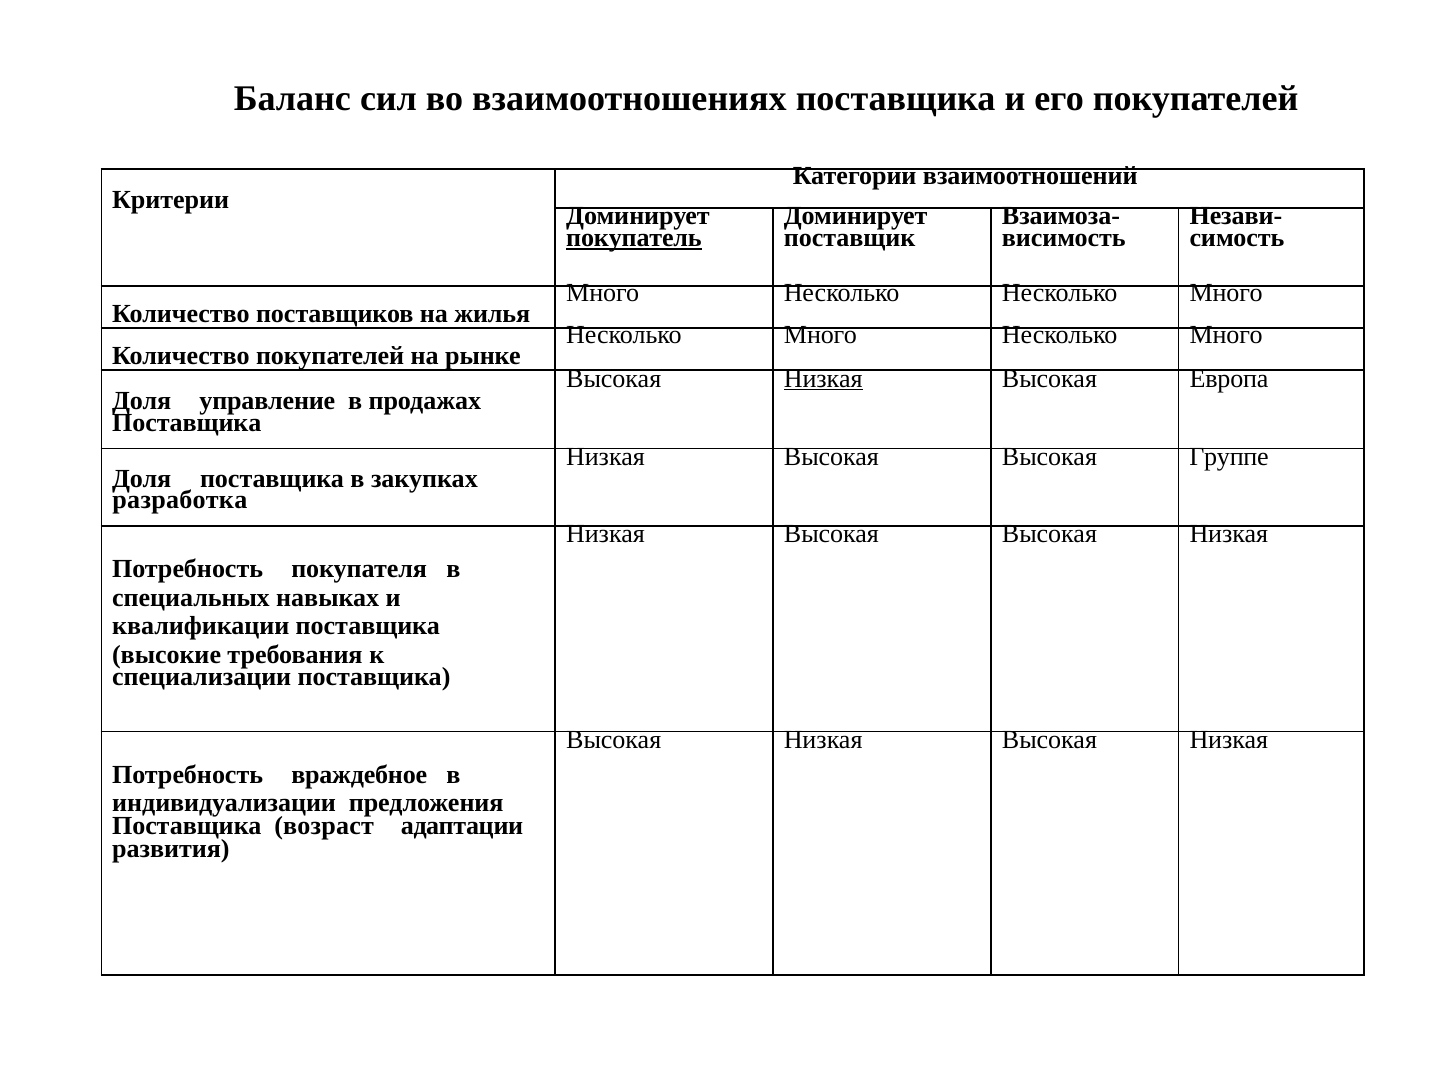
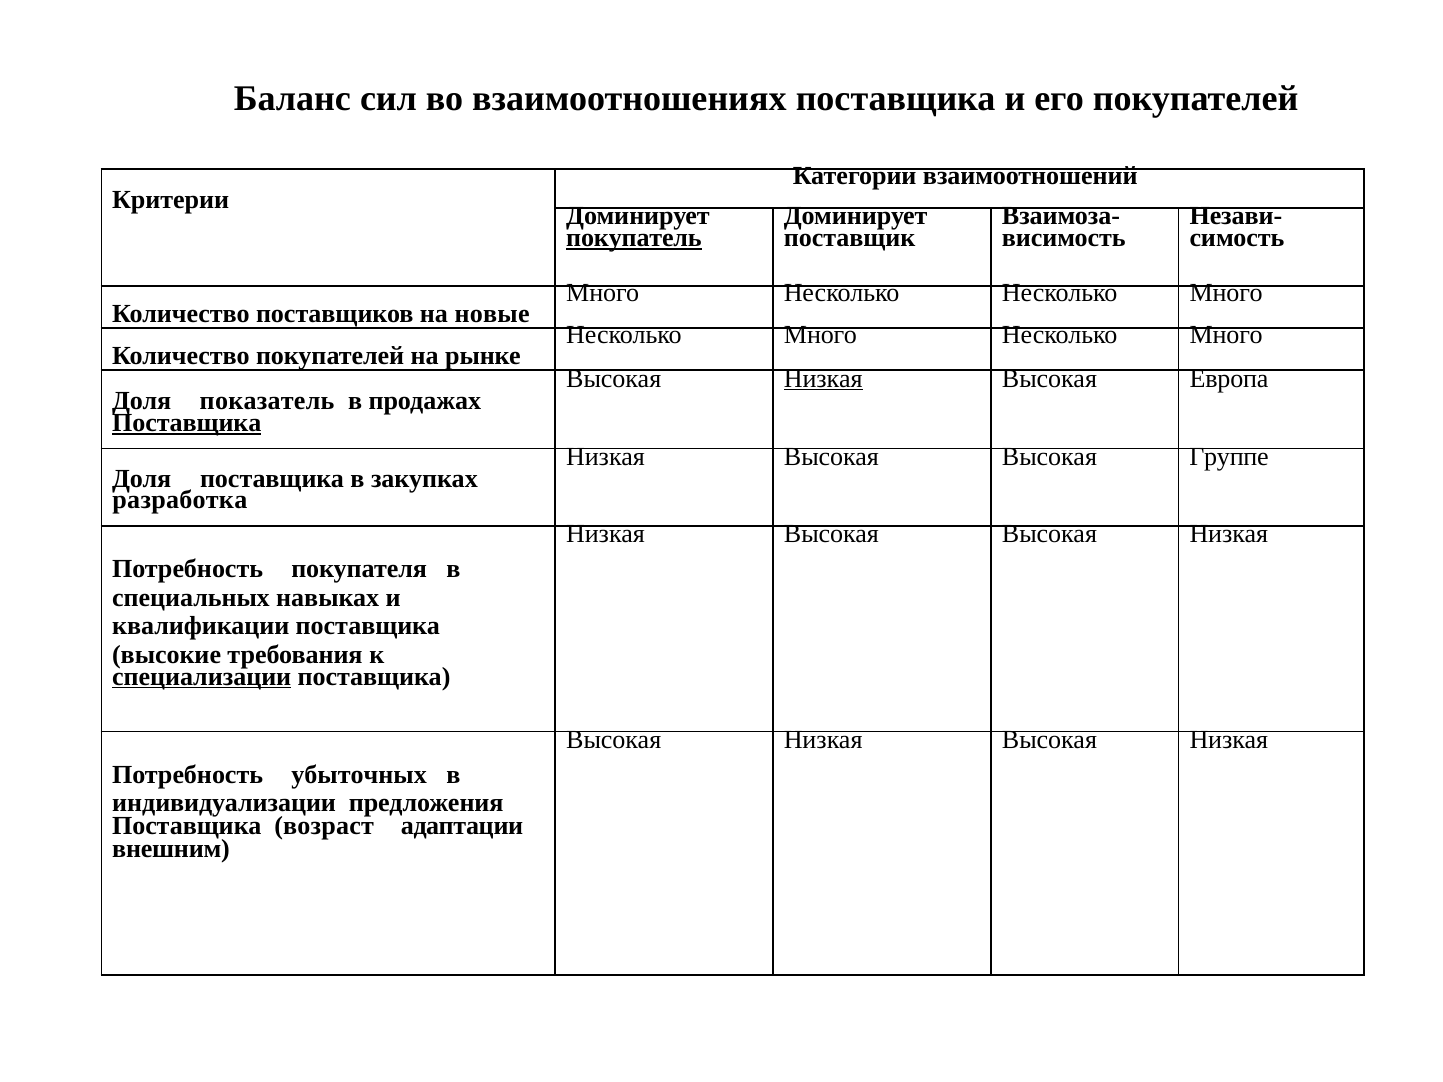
жилья: жилья -> новые (492, 314)
управление: управление -> показатель (267, 401)
Поставщика underline: none -> present (187, 423)
специализации underline: none -> present (202, 677)
враждебное: враждебное -> убыточных (359, 775)
развития: развития -> внешним (171, 849)
